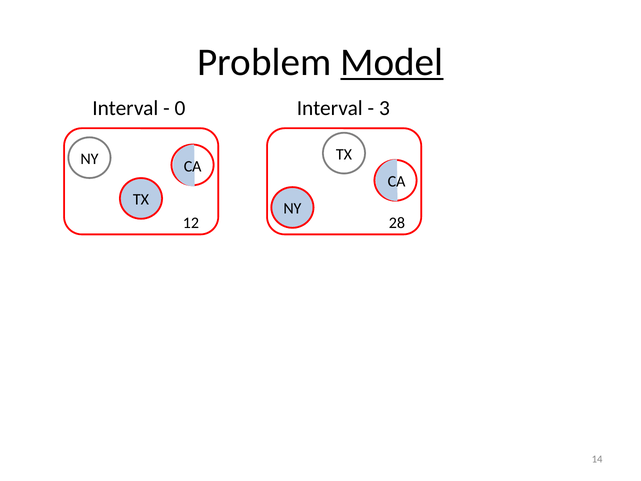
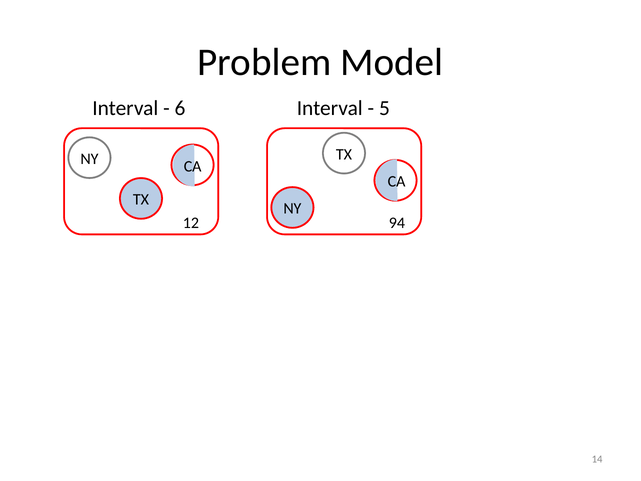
Model underline: present -> none (392, 62)
0: 0 -> 6 (180, 108)
3: 3 -> 5 (384, 108)
28: 28 -> 94 (397, 223)
